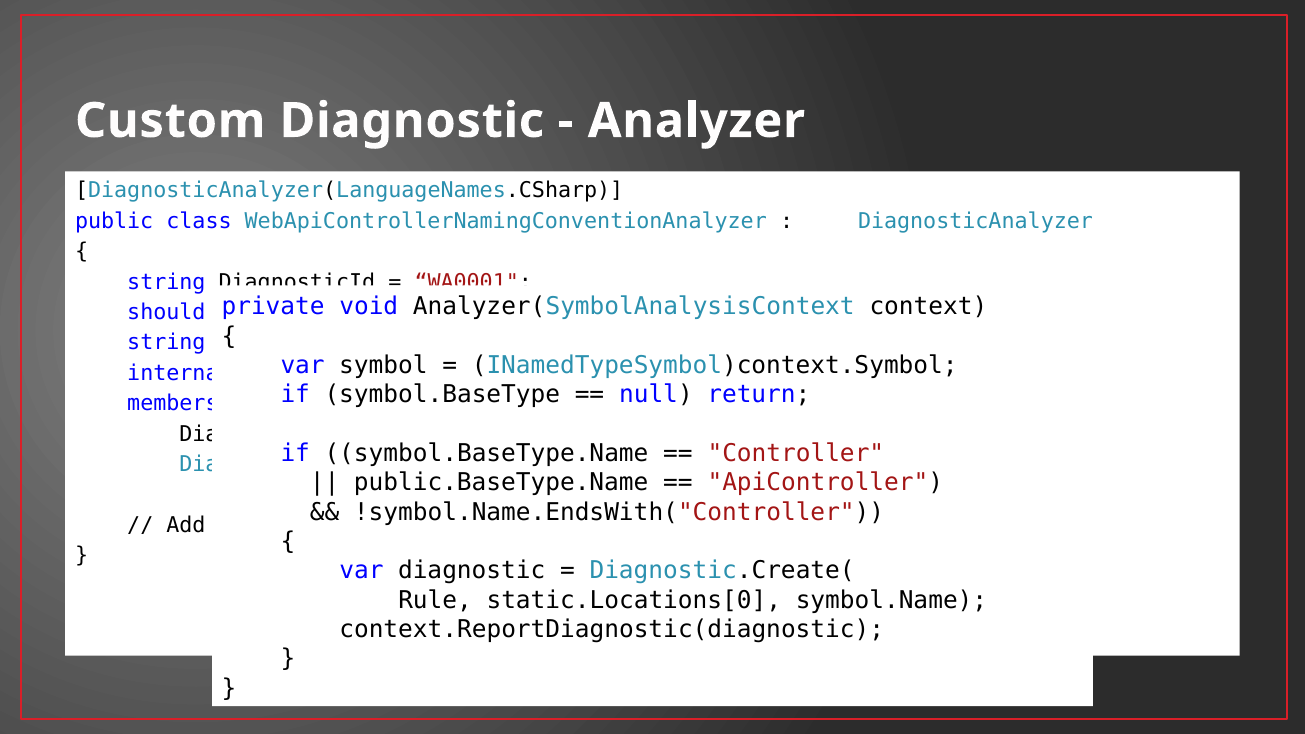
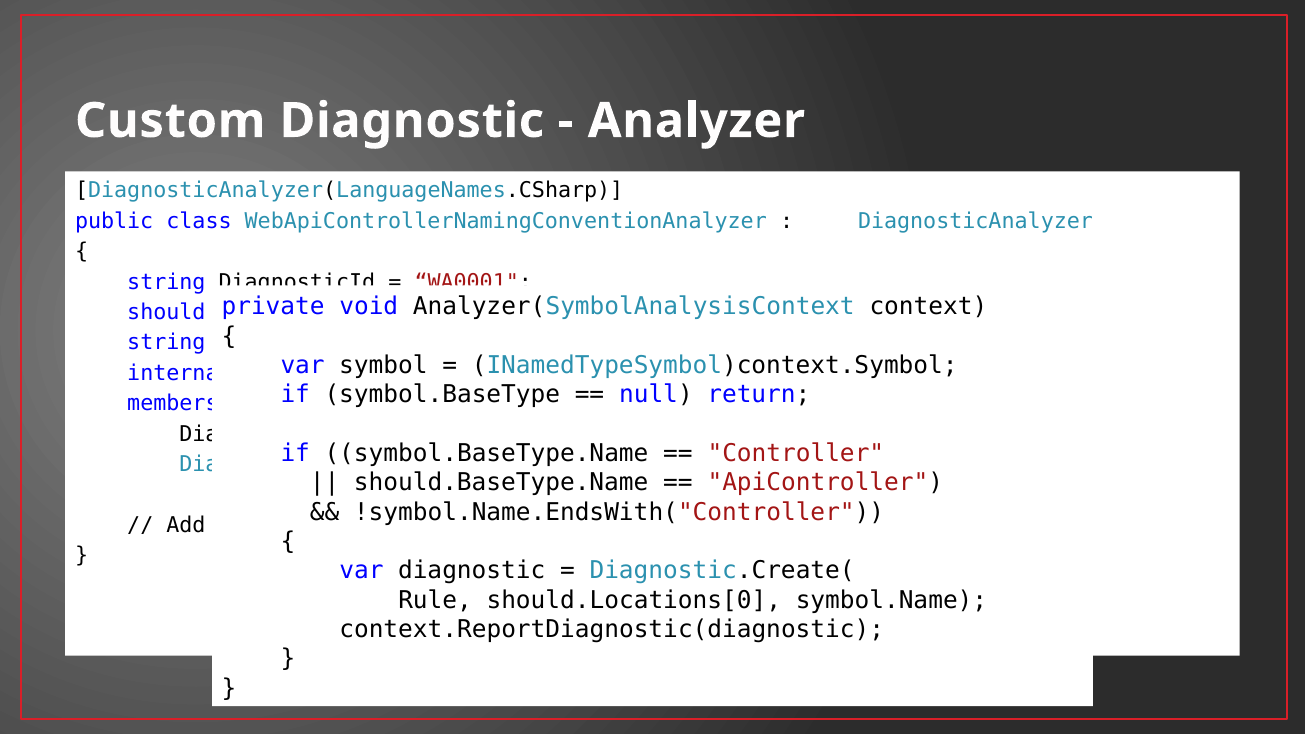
public.BaseType.Name: public.BaseType.Name -> should.BaseType.Name (501, 483)
static.Locations[0: static.Locations[0 -> should.Locations[0 (634, 600)
